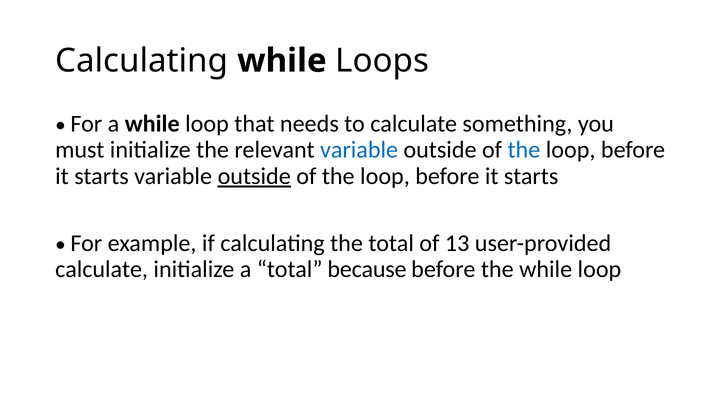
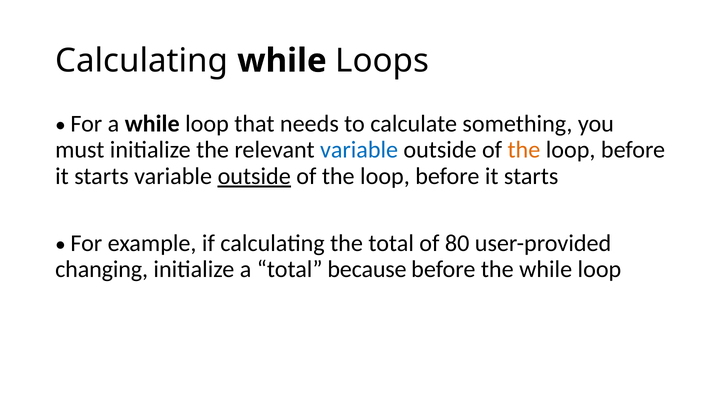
the colour: blue -> orange (524, 150)
13: 13 -> 80 (457, 243)
calculate: calculate -> changing (102, 269)
